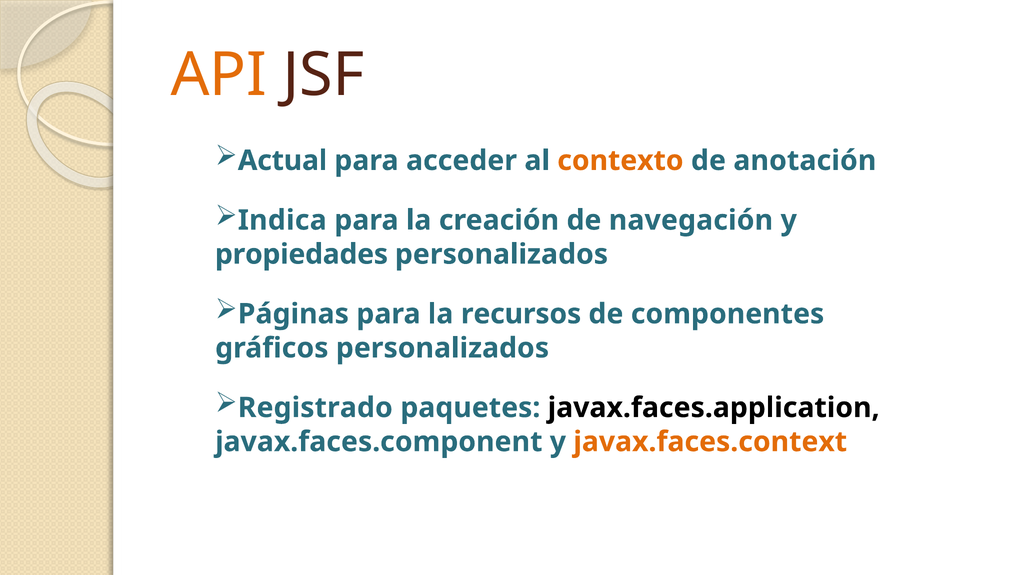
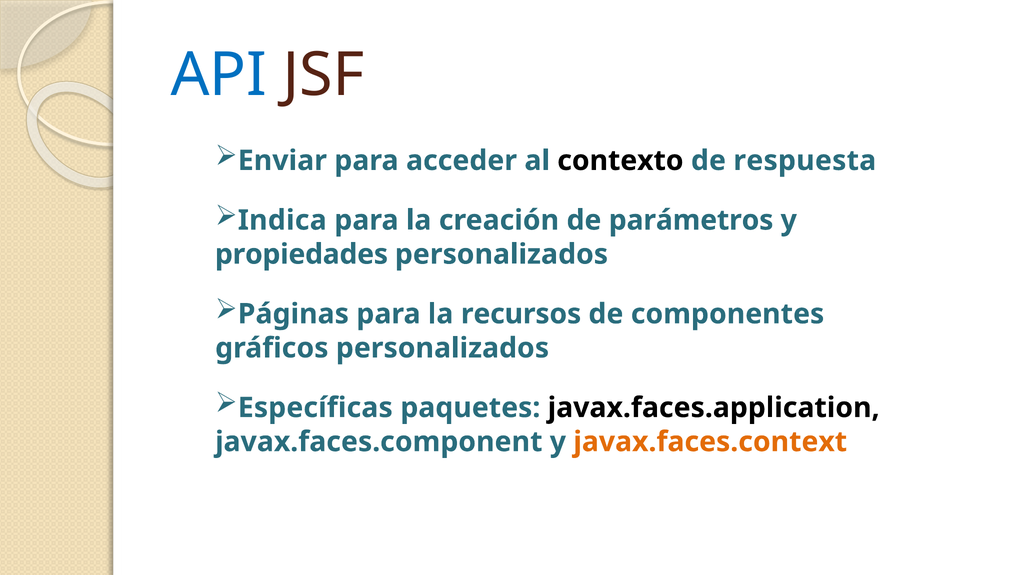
API colour: orange -> blue (219, 75)
Actual: Actual -> Enviar (282, 161)
contexto colour: orange -> black (620, 161)
anotación: anotación -> respuesta (805, 161)
navegación: navegación -> parámetros (691, 220)
Registrado: Registrado -> Específicas (315, 408)
